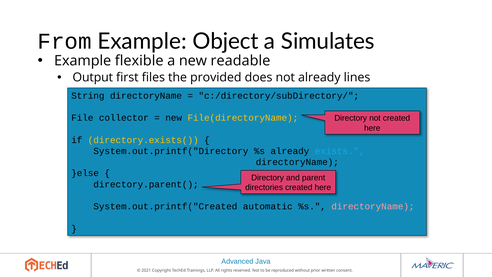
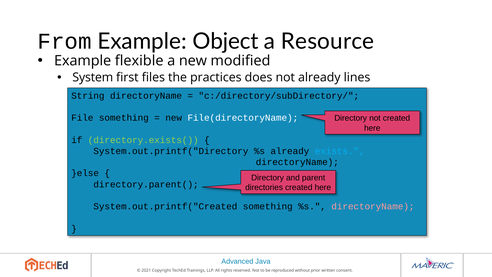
Simulates: Simulates -> Resource (328, 41)
readable: readable -> modified (240, 61)
Output: Output -> System (93, 78)
provided: provided -> practices (216, 78)
File collector: collector -> something (124, 118)
File(directoryName colour: yellow -> white (243, 118)
directory.exists( colour: yellow -> light green (143, 140)
System.out.printf("Created automatic: automatic -> something (268, 206)
